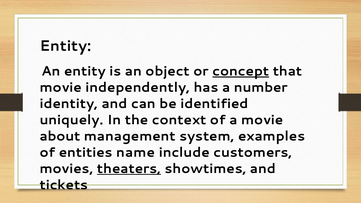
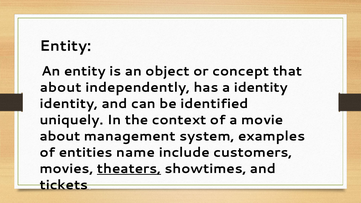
concept underline: present -> none (241, 71)
movie: movie -> about (61, 87)
a number: number -> identity (261, 87)
